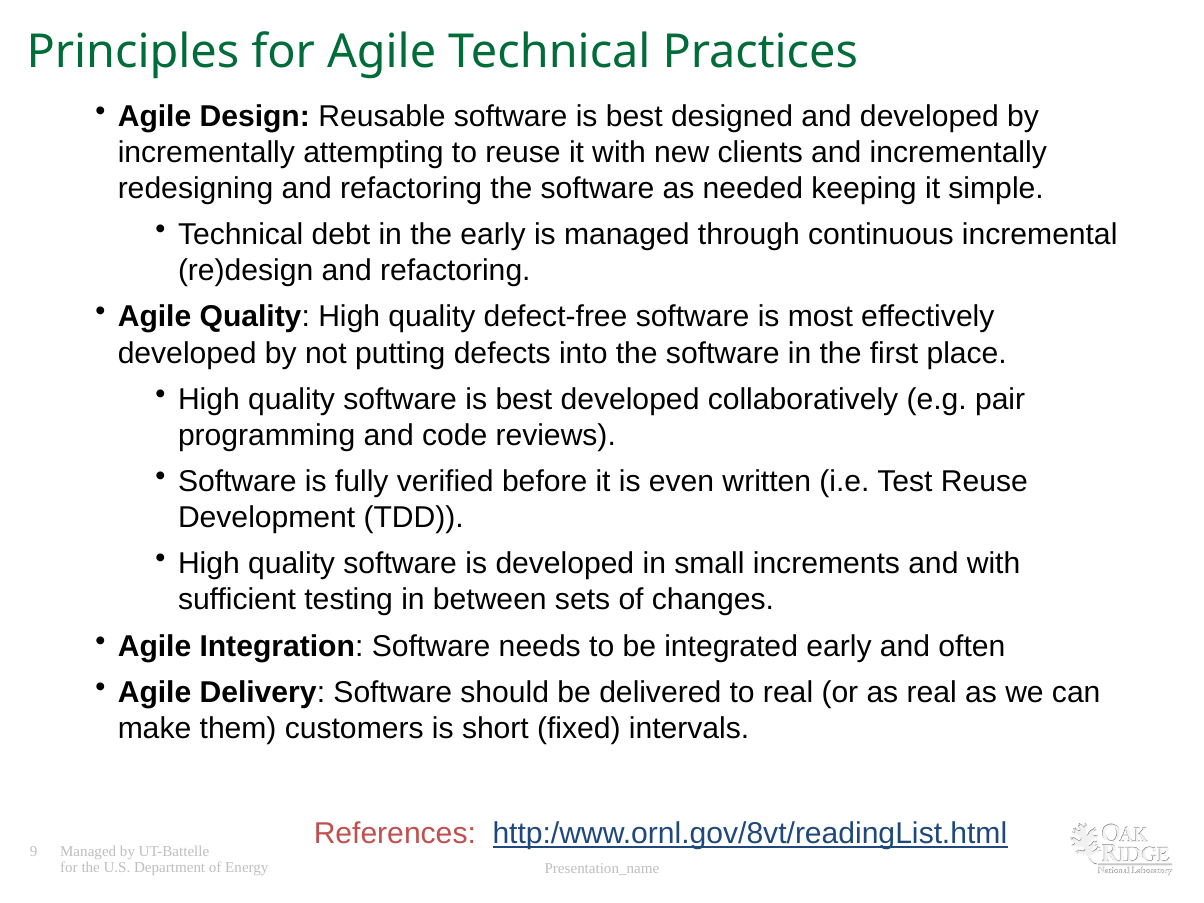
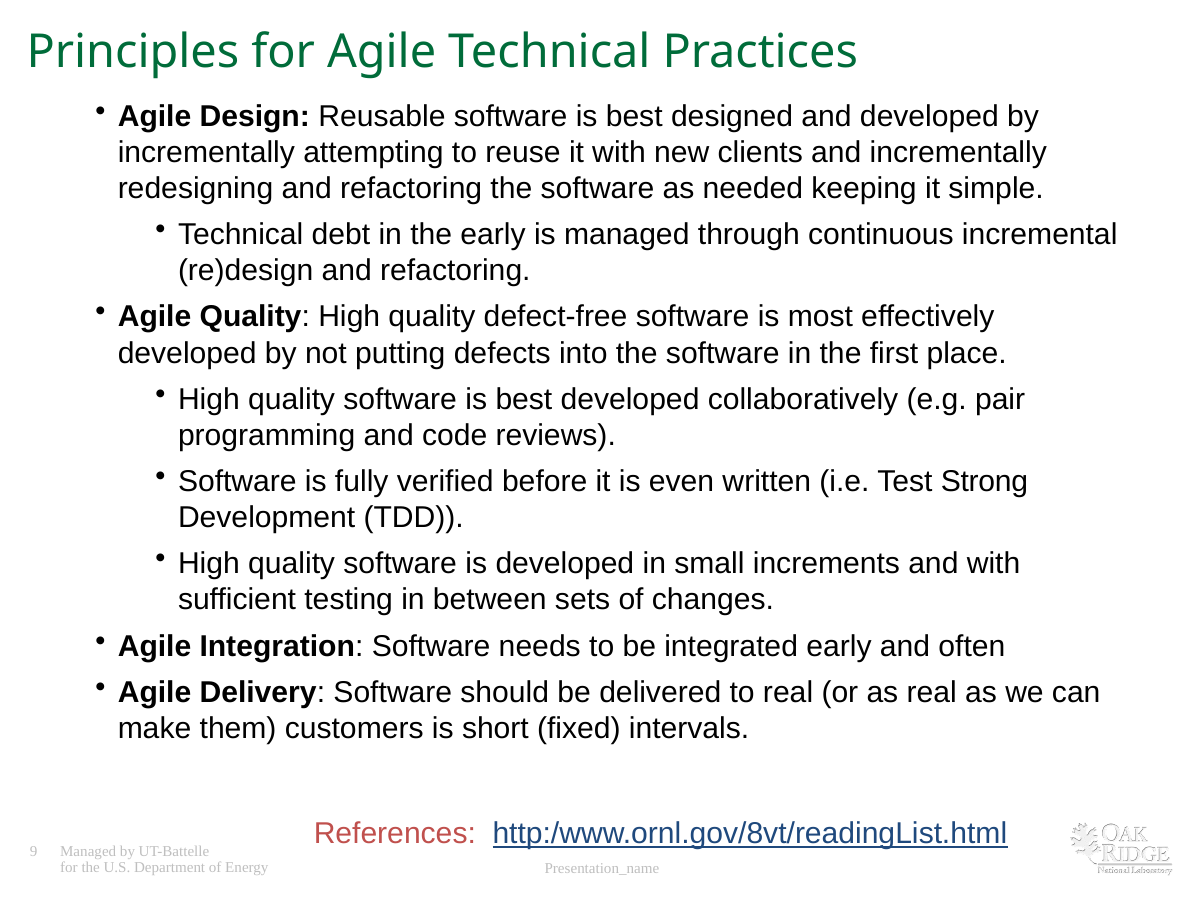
Test Reuse: Reuse -> Strong (984, 482)
